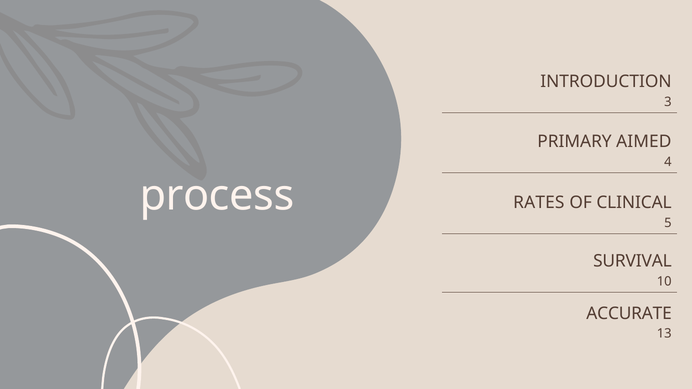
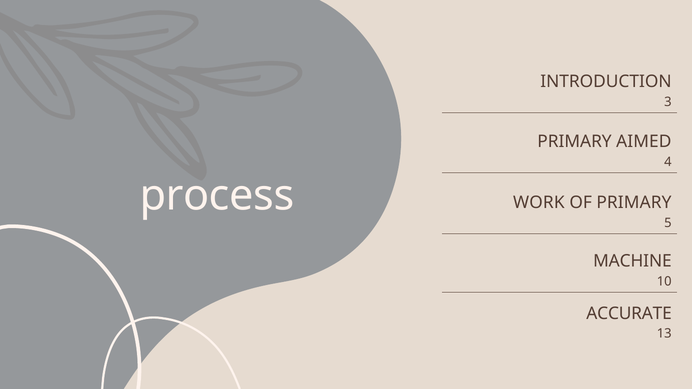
RATES: RATES -> WORK (539, 203)
OF CLINICAL: CLINICAL -> PRIMARY (634, 203)
SURVIVAL: SURVIVAL -> MACHINE (632, 261)
